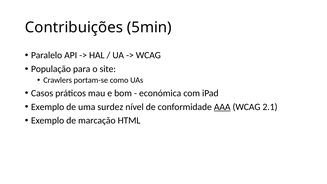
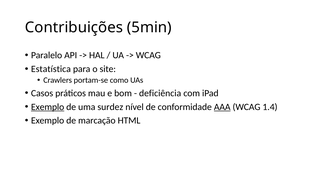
População: População -> Estatística (51, 69)
económica: económica -> deficiência (160, 93)
Exemplo underline: none -> present (48, 107)
2.1: 2.1 -> 1.4 (270, 107)
